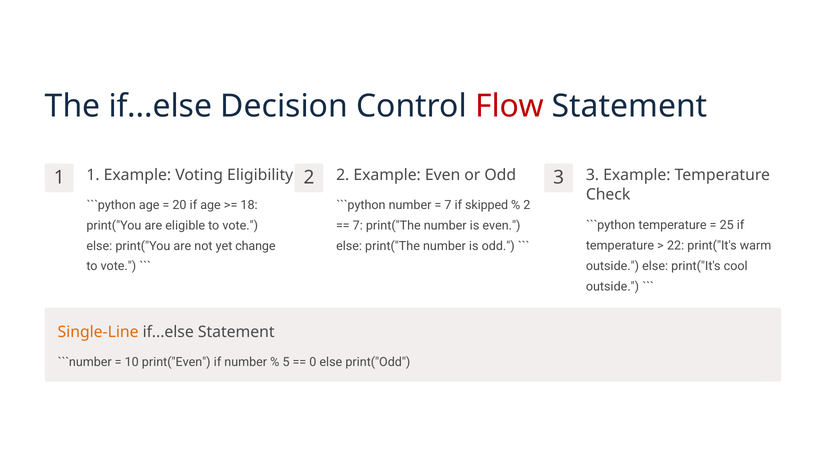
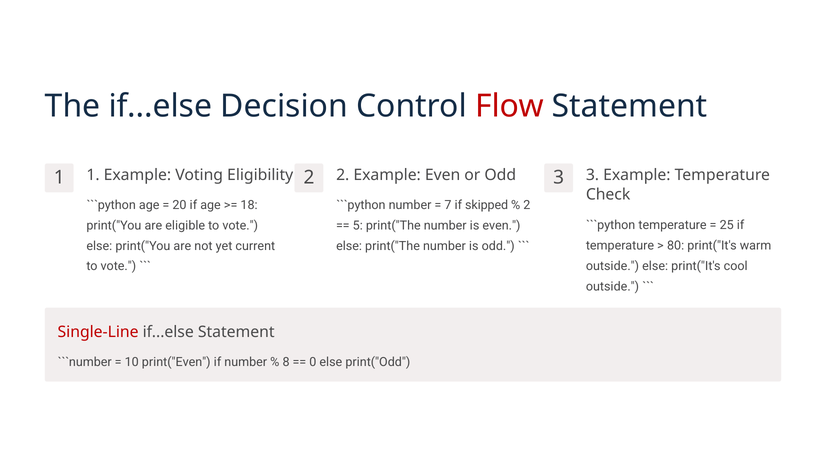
7: 7 -> 5 (358, 225)
22: 22 -> 80 (676, 245)
change: change -> current (255, 246)
Single-Line colour: orange -> red (98, 332)
5: 5 -> 8 (286, 362)
